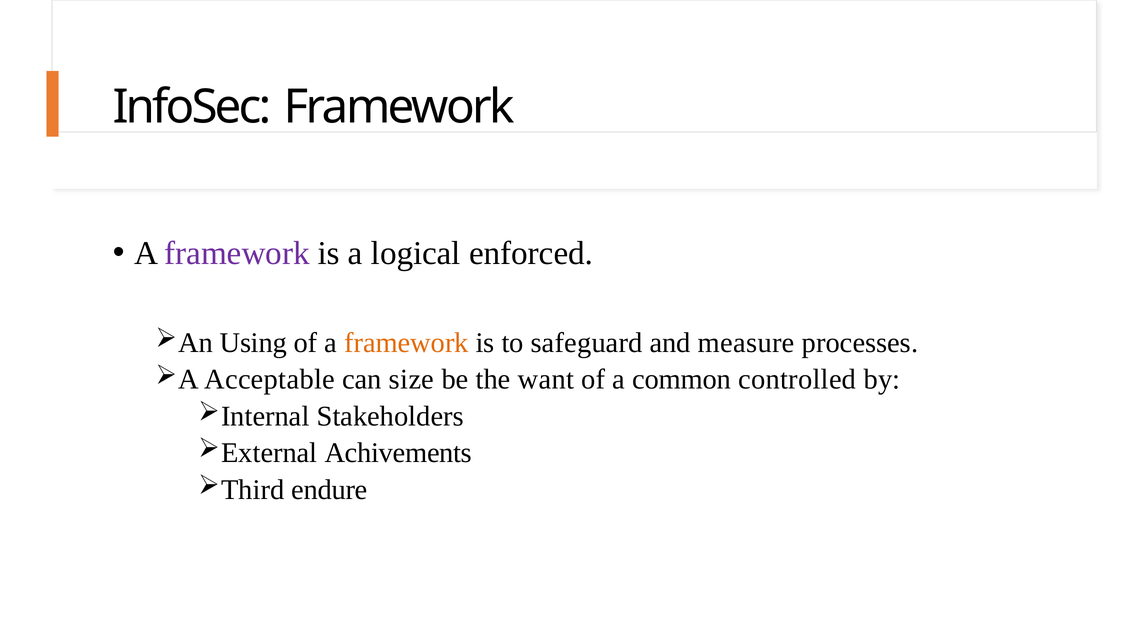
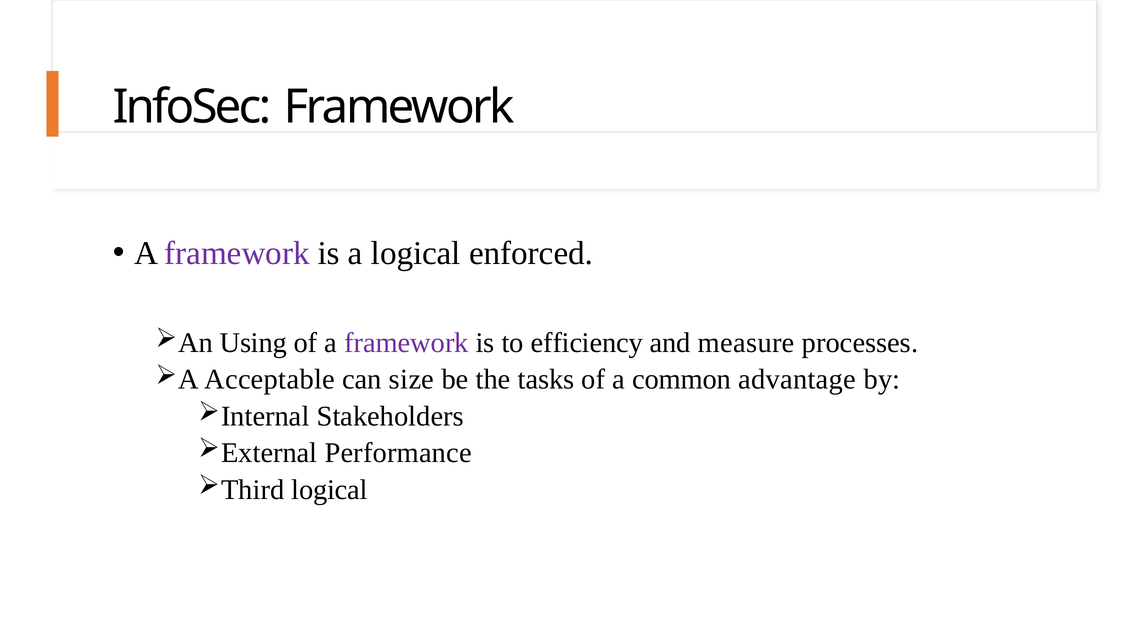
framework colour: orange -> purple (406, 343)
safeguard: safeguard -> efficiency (587, 343)
want: want -> tasks (546, 380)
controlled: controlled -> advantage (797, 380)
Achivements: Achivements -> Performance (398, 453)
endure: endure -> logical (330, 490)
